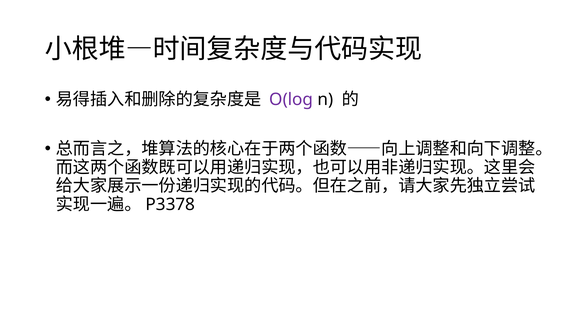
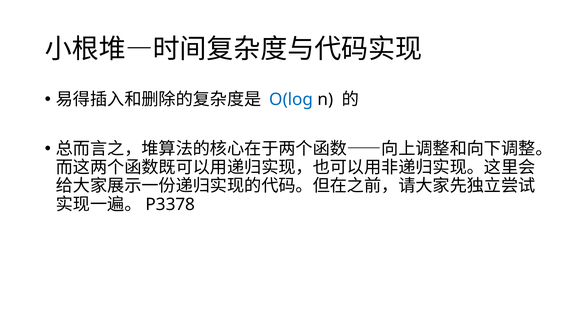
O(log colour: purple -> blue (291, 99)
